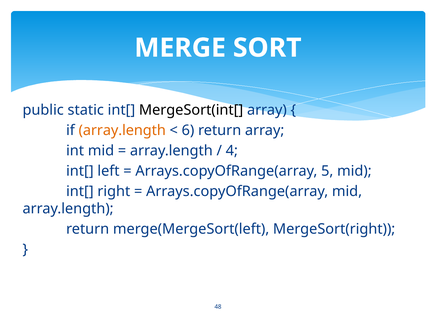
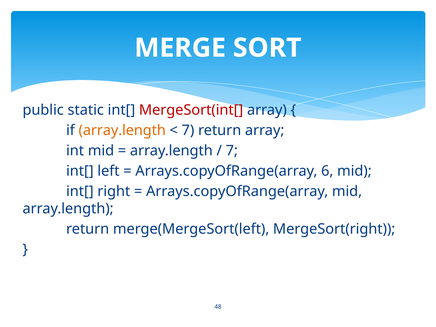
MergeSort(int[ colour: black -> red (191, 110)
6: 6 -> 7 (188, 130)
4: 4 -> 7 (232, 151)
5: 5 -> 6 (327, 171)
